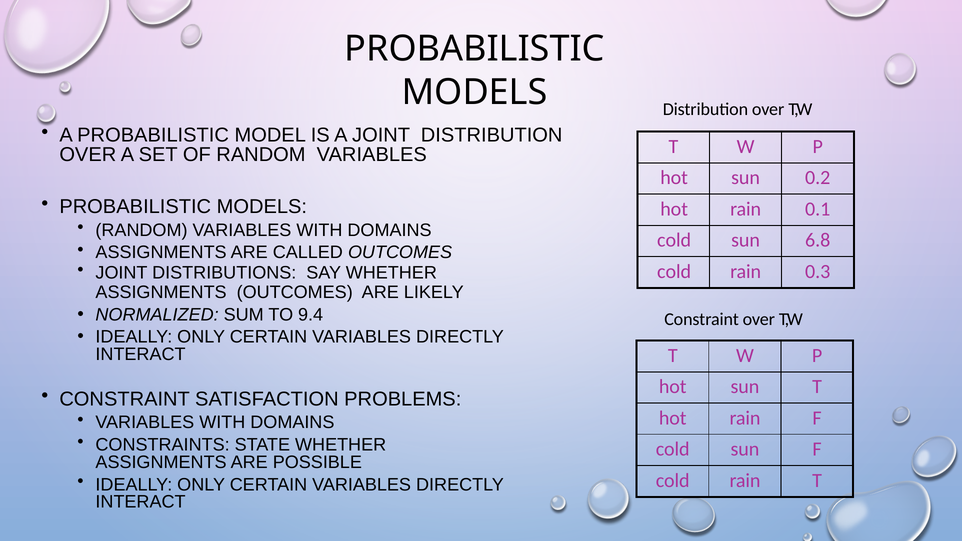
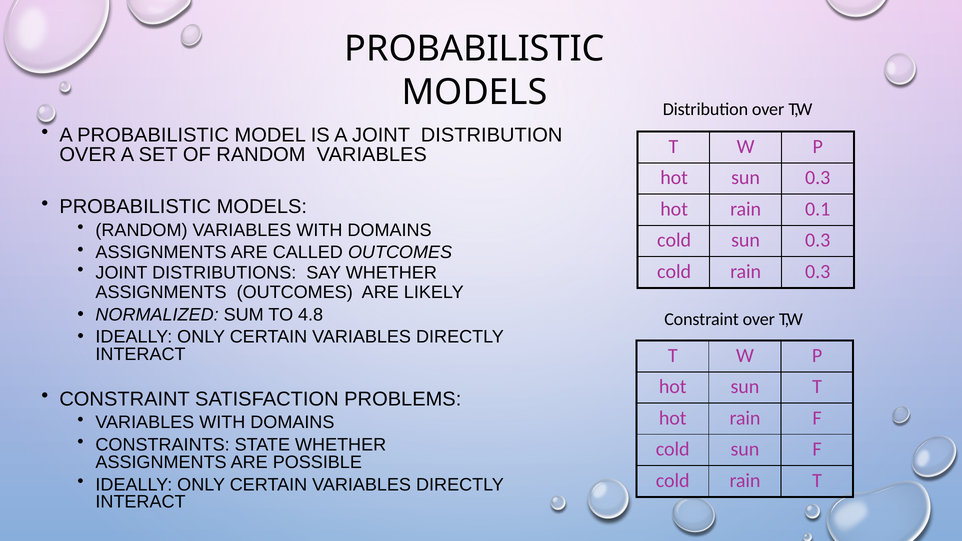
hot sun 0.2: 0.2 -> 0.3 (818, 178)
cold sun 6.8: 6.8 -> 0.3 (818, 240)
9.4: 9.4 -> 4.8 (311, 315)
